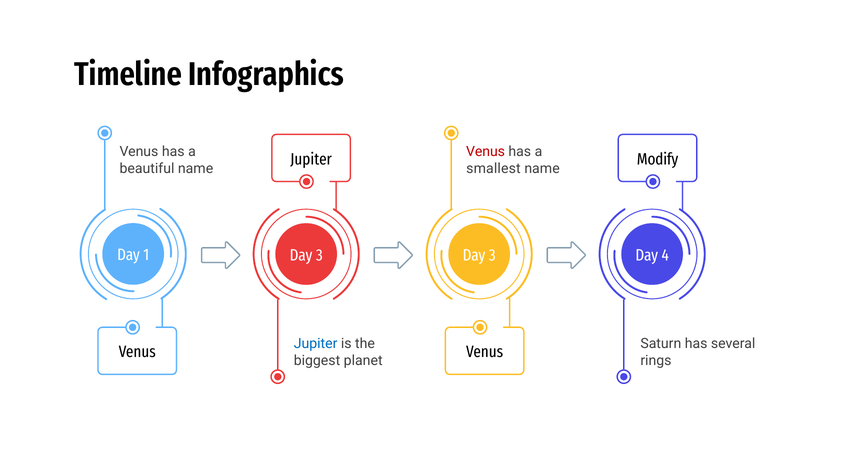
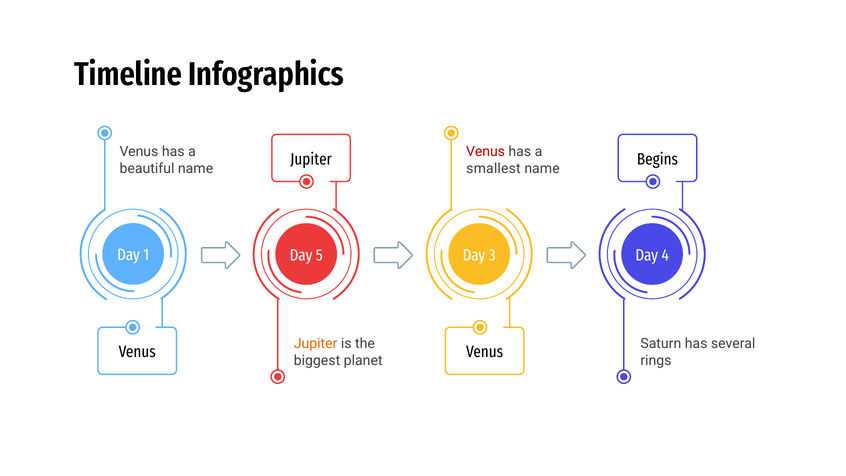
Modify: Modify -> Begins (658, 159)
3: 3 -> 5 (319, 255)
Jupiter colour: blue -> orange (316, 344)
